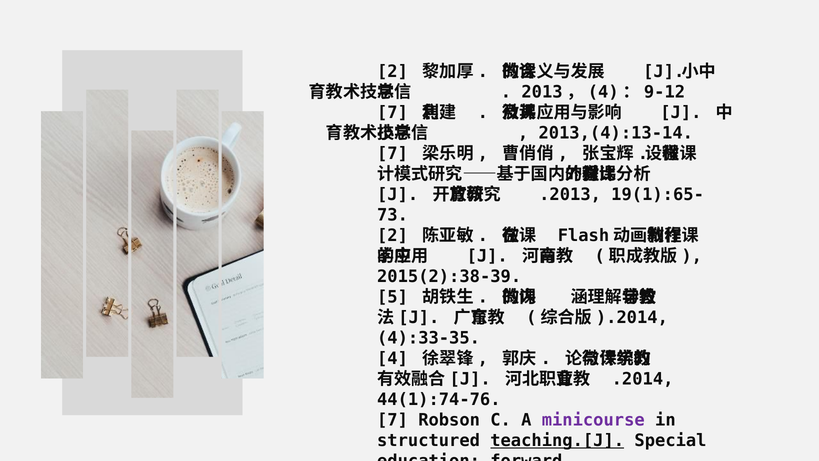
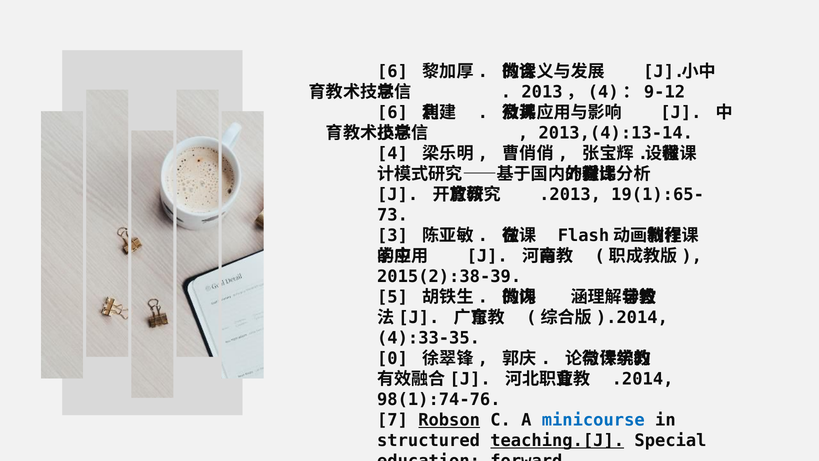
2: 2 -> 6 (393, 72)
7: 7 -> 6 (393, 113)
7: 7 -> 4 (393, 154)
2: 2 -> 3 (393, 236)
4: 4 -> 0 (393, 359)
44(1):74-76: 44(1):74-76 -> 98(1):74-76 (439, 400)
Robson underline: none -> present (449, 420)
minicourse colour: purple -> blue (593, 420)
